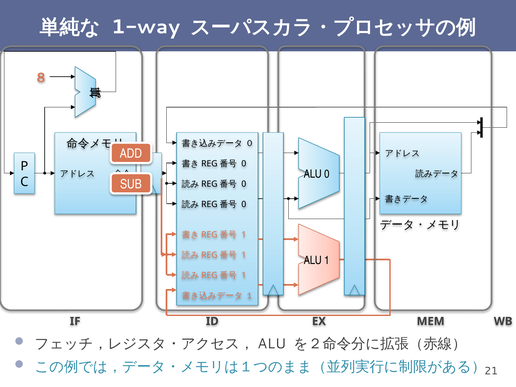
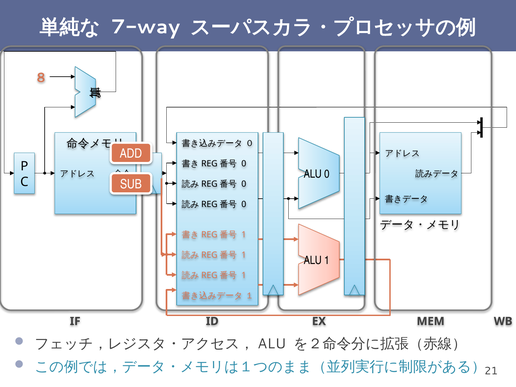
1-way: 1-way -> 7-way (146, 27)
